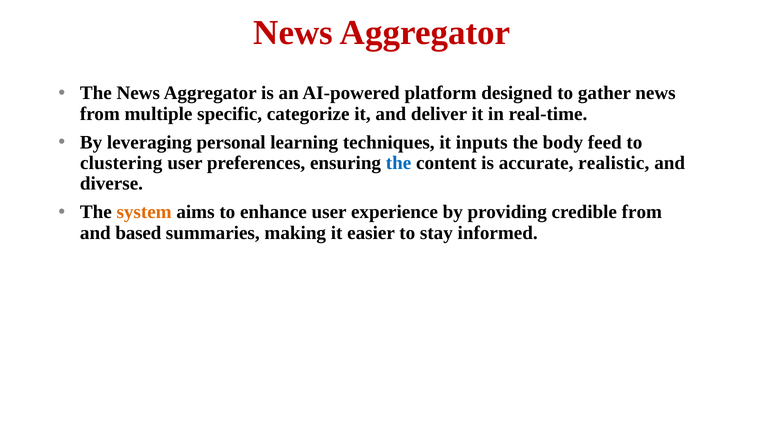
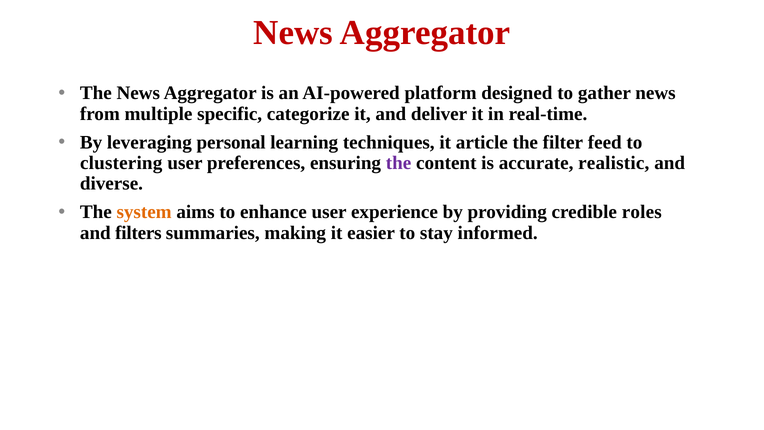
inputs: inputs -> article (482, 142)
body: body -> filter (563, 142)
the colour: blue -> purple (399, 163)
credible from: from -> roles (642, 212)
based: based -> filters (138, 233)
